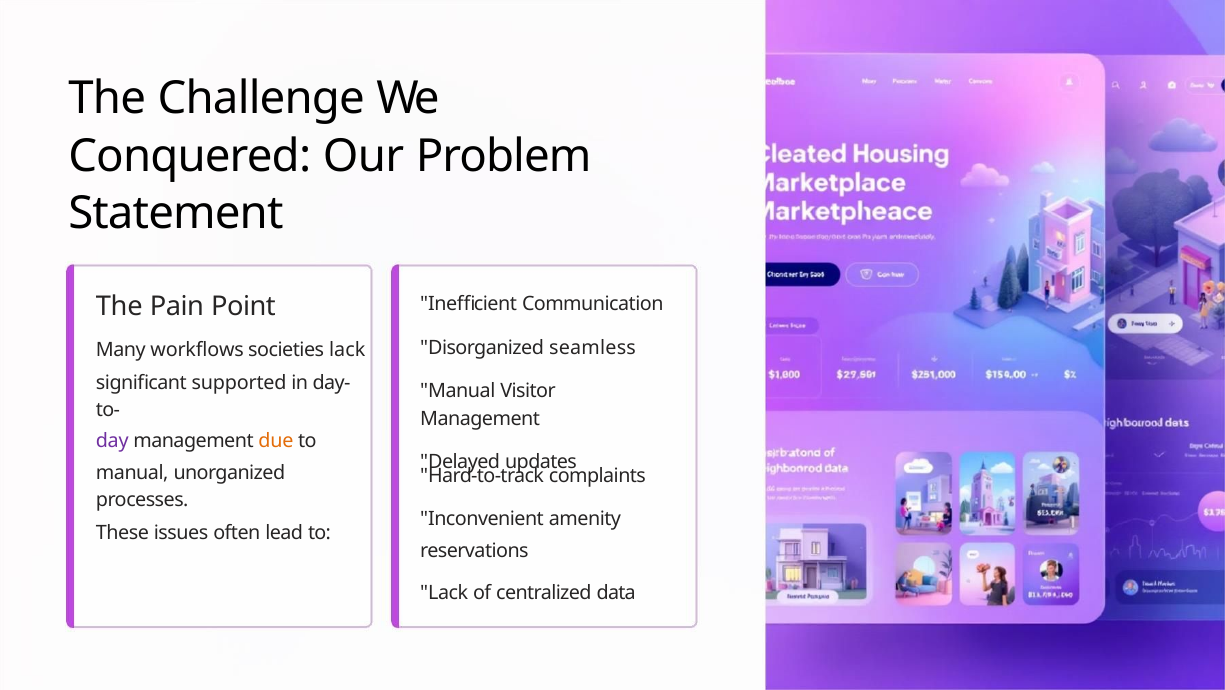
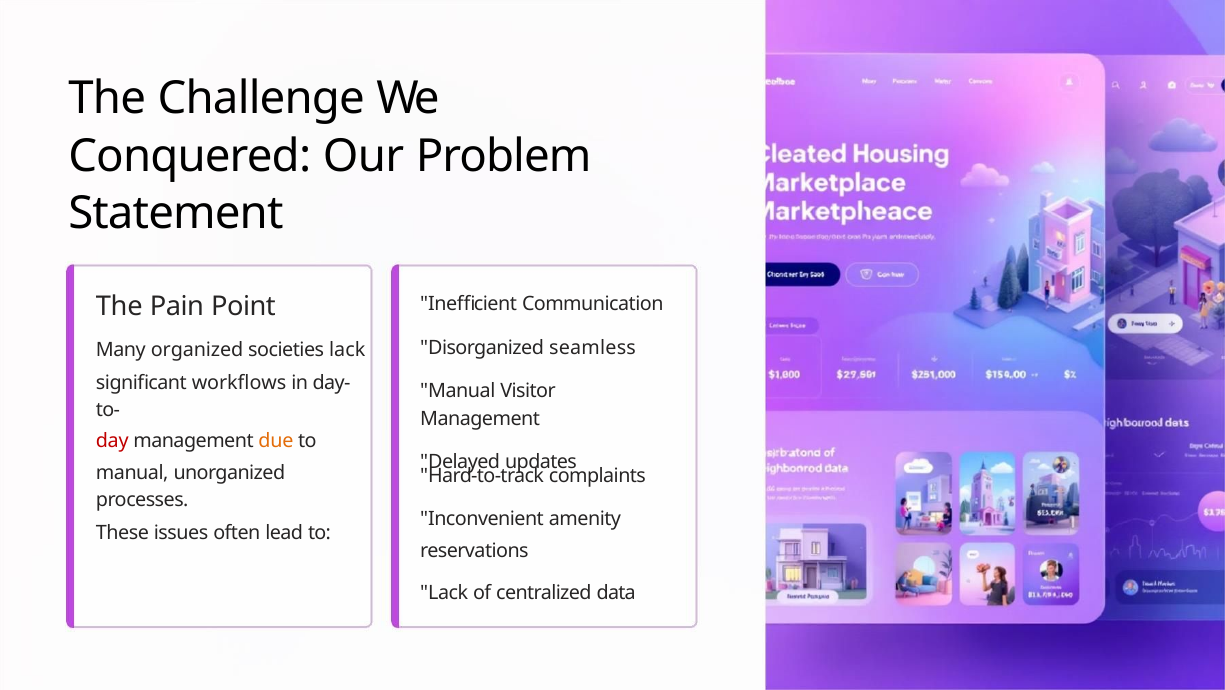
workflows: workflows -> organized (197, 350)
supported: supported -> workflows (239, 383)
day colour: purple -> red (112, 441)
